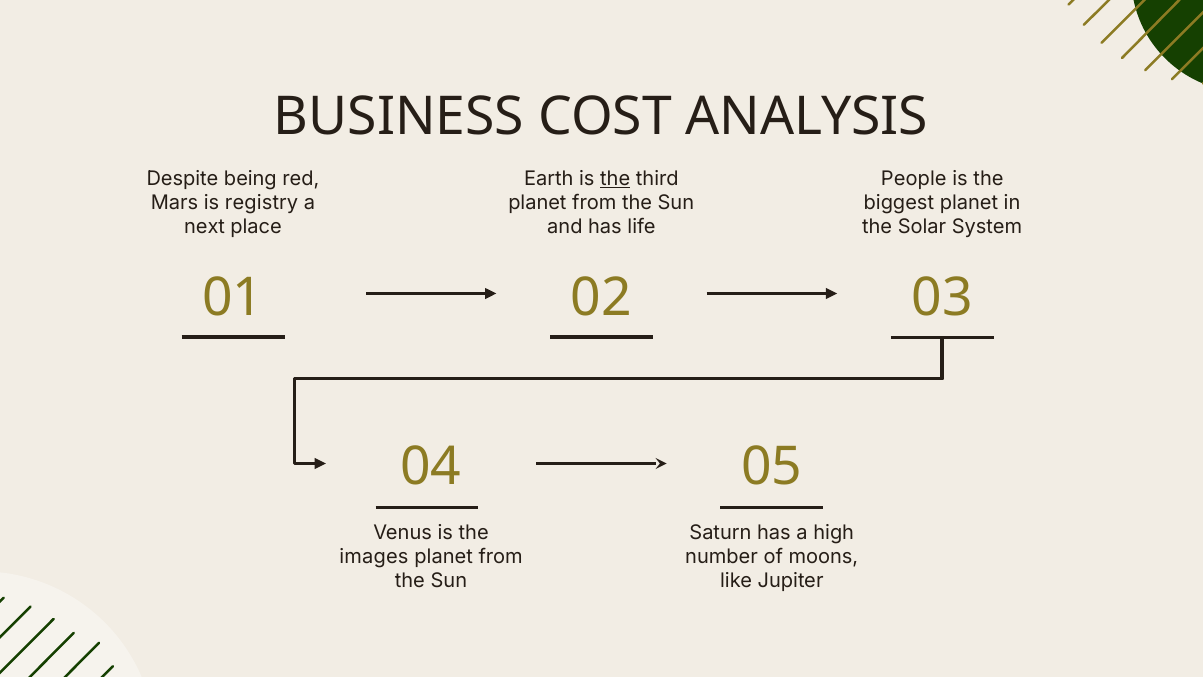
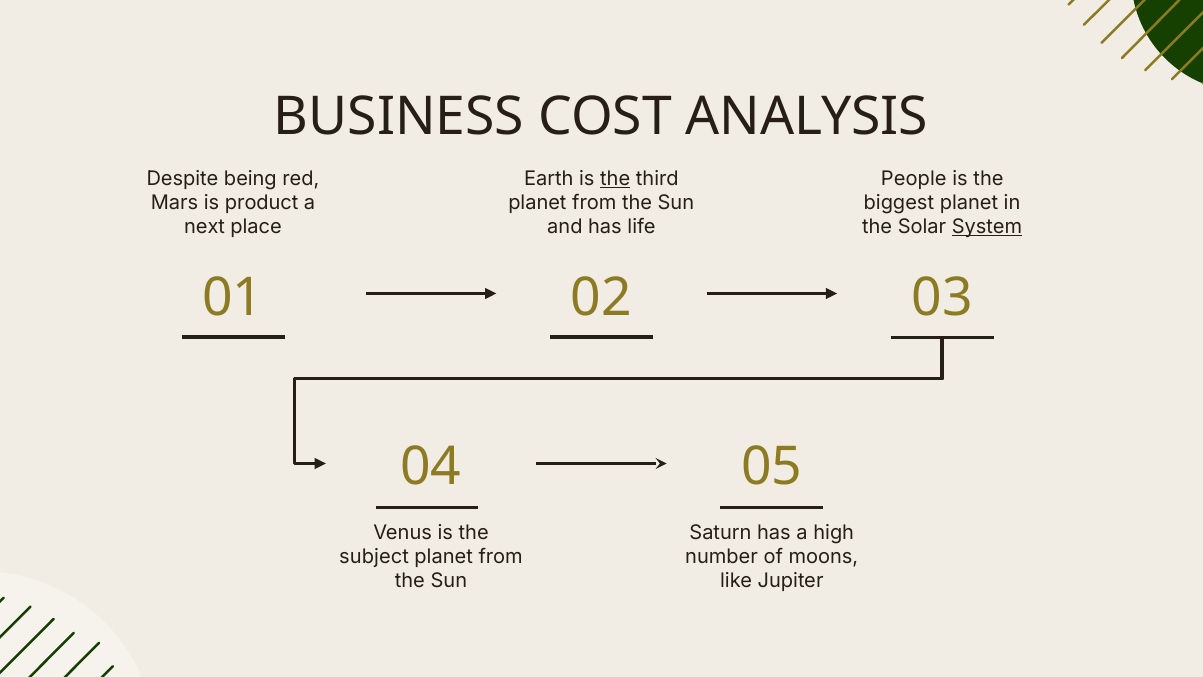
registry: registry -> product (262, 203)
System underline: none -> present (987, 227)
images: images -> subject (374, 557)
